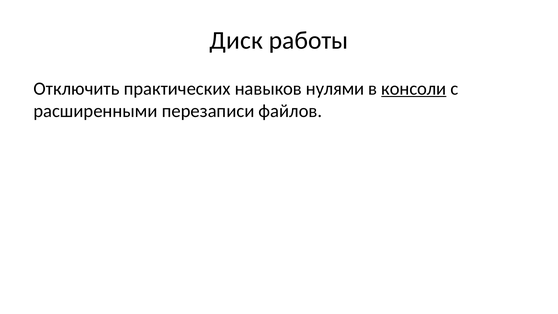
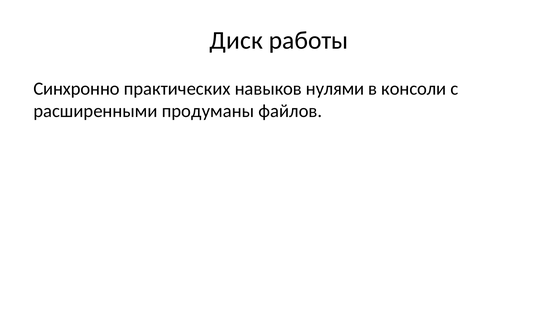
Отключить: Отключить -> Синхронно (77, 89)
консоли underline: present -> none (414, 89)
перезаписи: перезаписи -> продуманы (208, 111)
